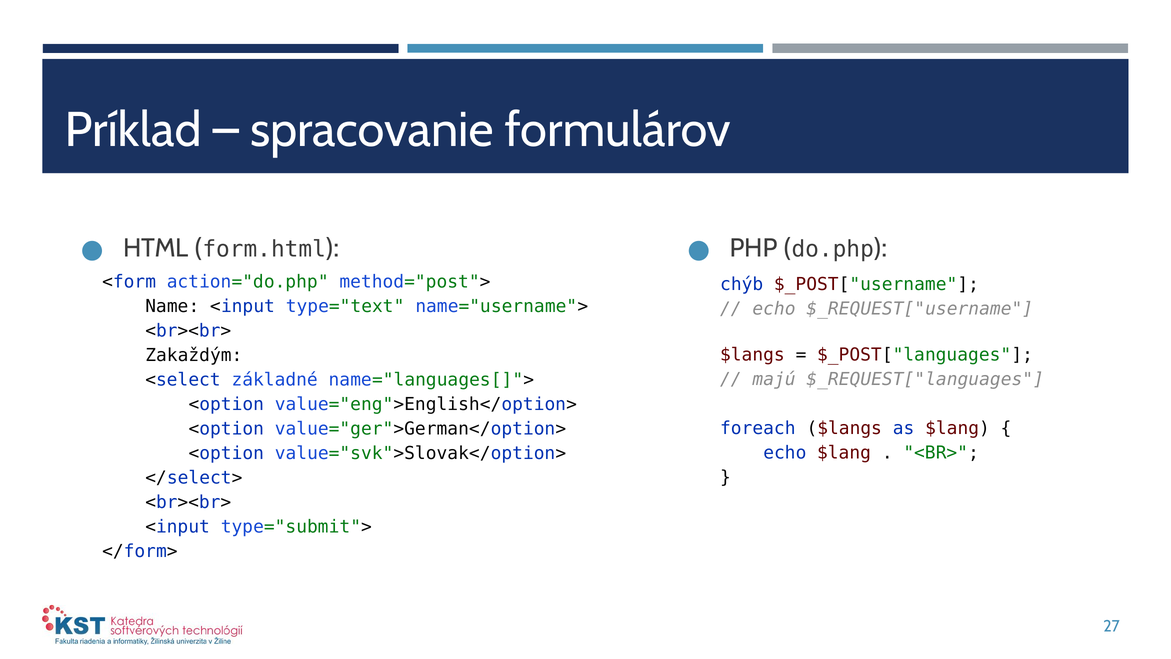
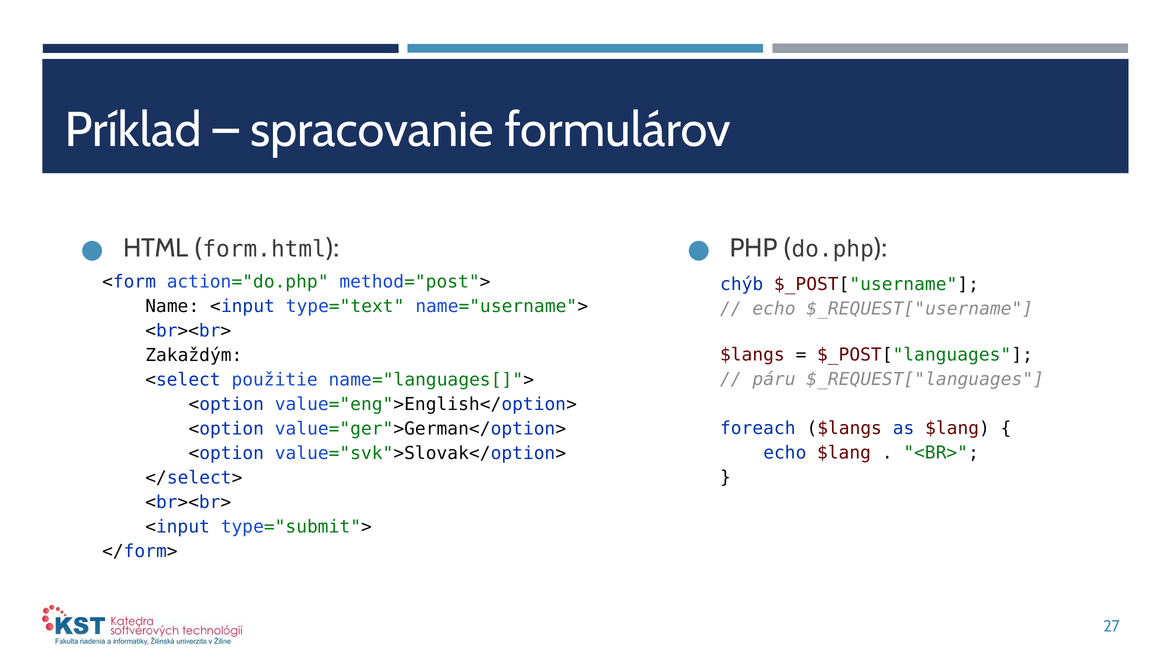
majú: majú -> páru (774, 379)
základné: základné -> použitie (275, 380)
